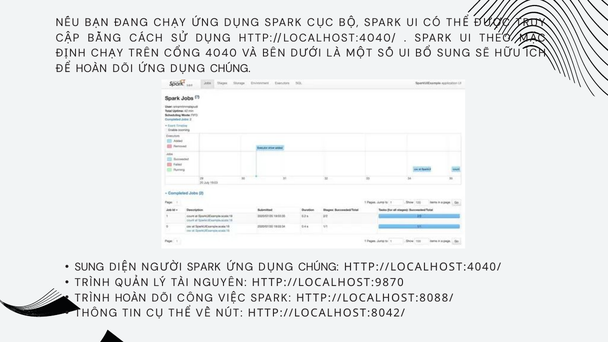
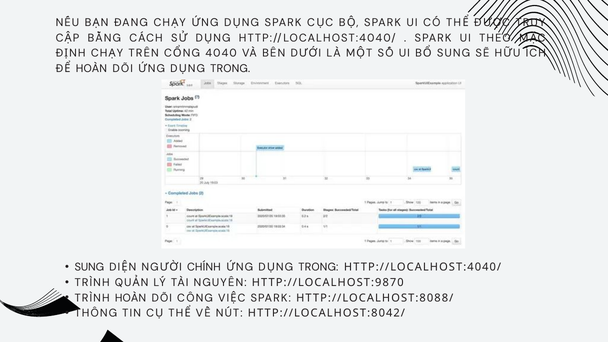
CHÚNG: CHÚNG -> TRONG (230, 69)
SPARK: SPARK -> CHÍNH (204, 267)
CHÚNG: CHÚNG -> TRONG (318, 267)
